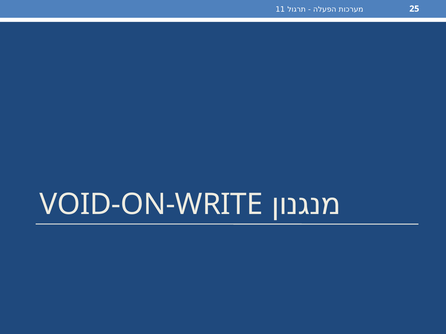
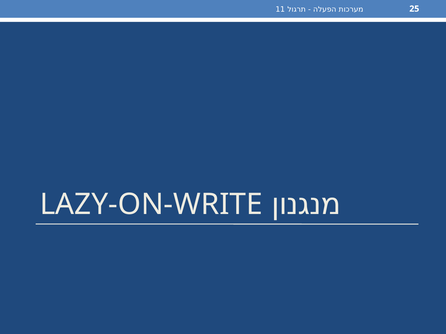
VOID-ON-WRITE: VOID-ON-WRITE -> LAZY-ON-WRITE (151, 205)
